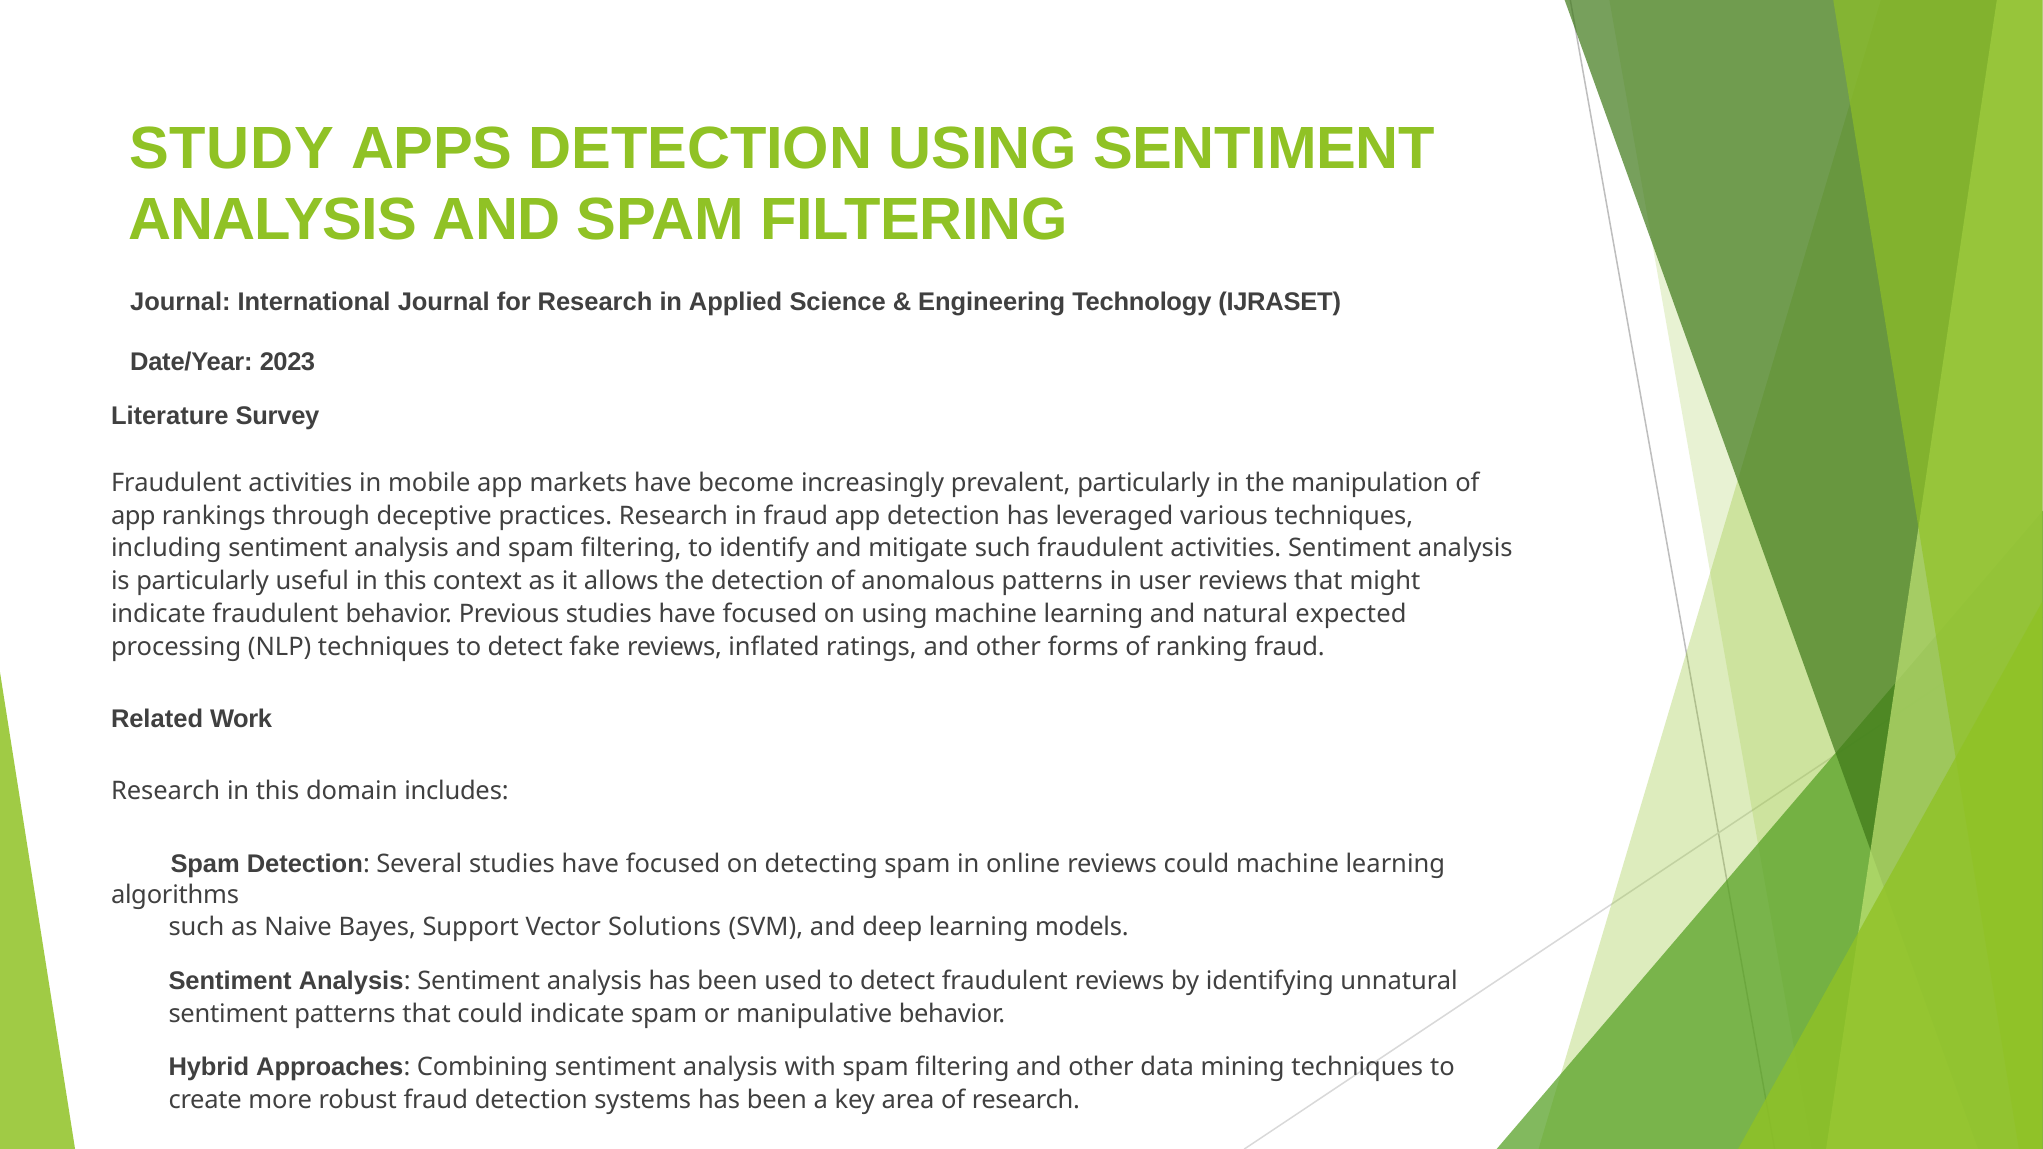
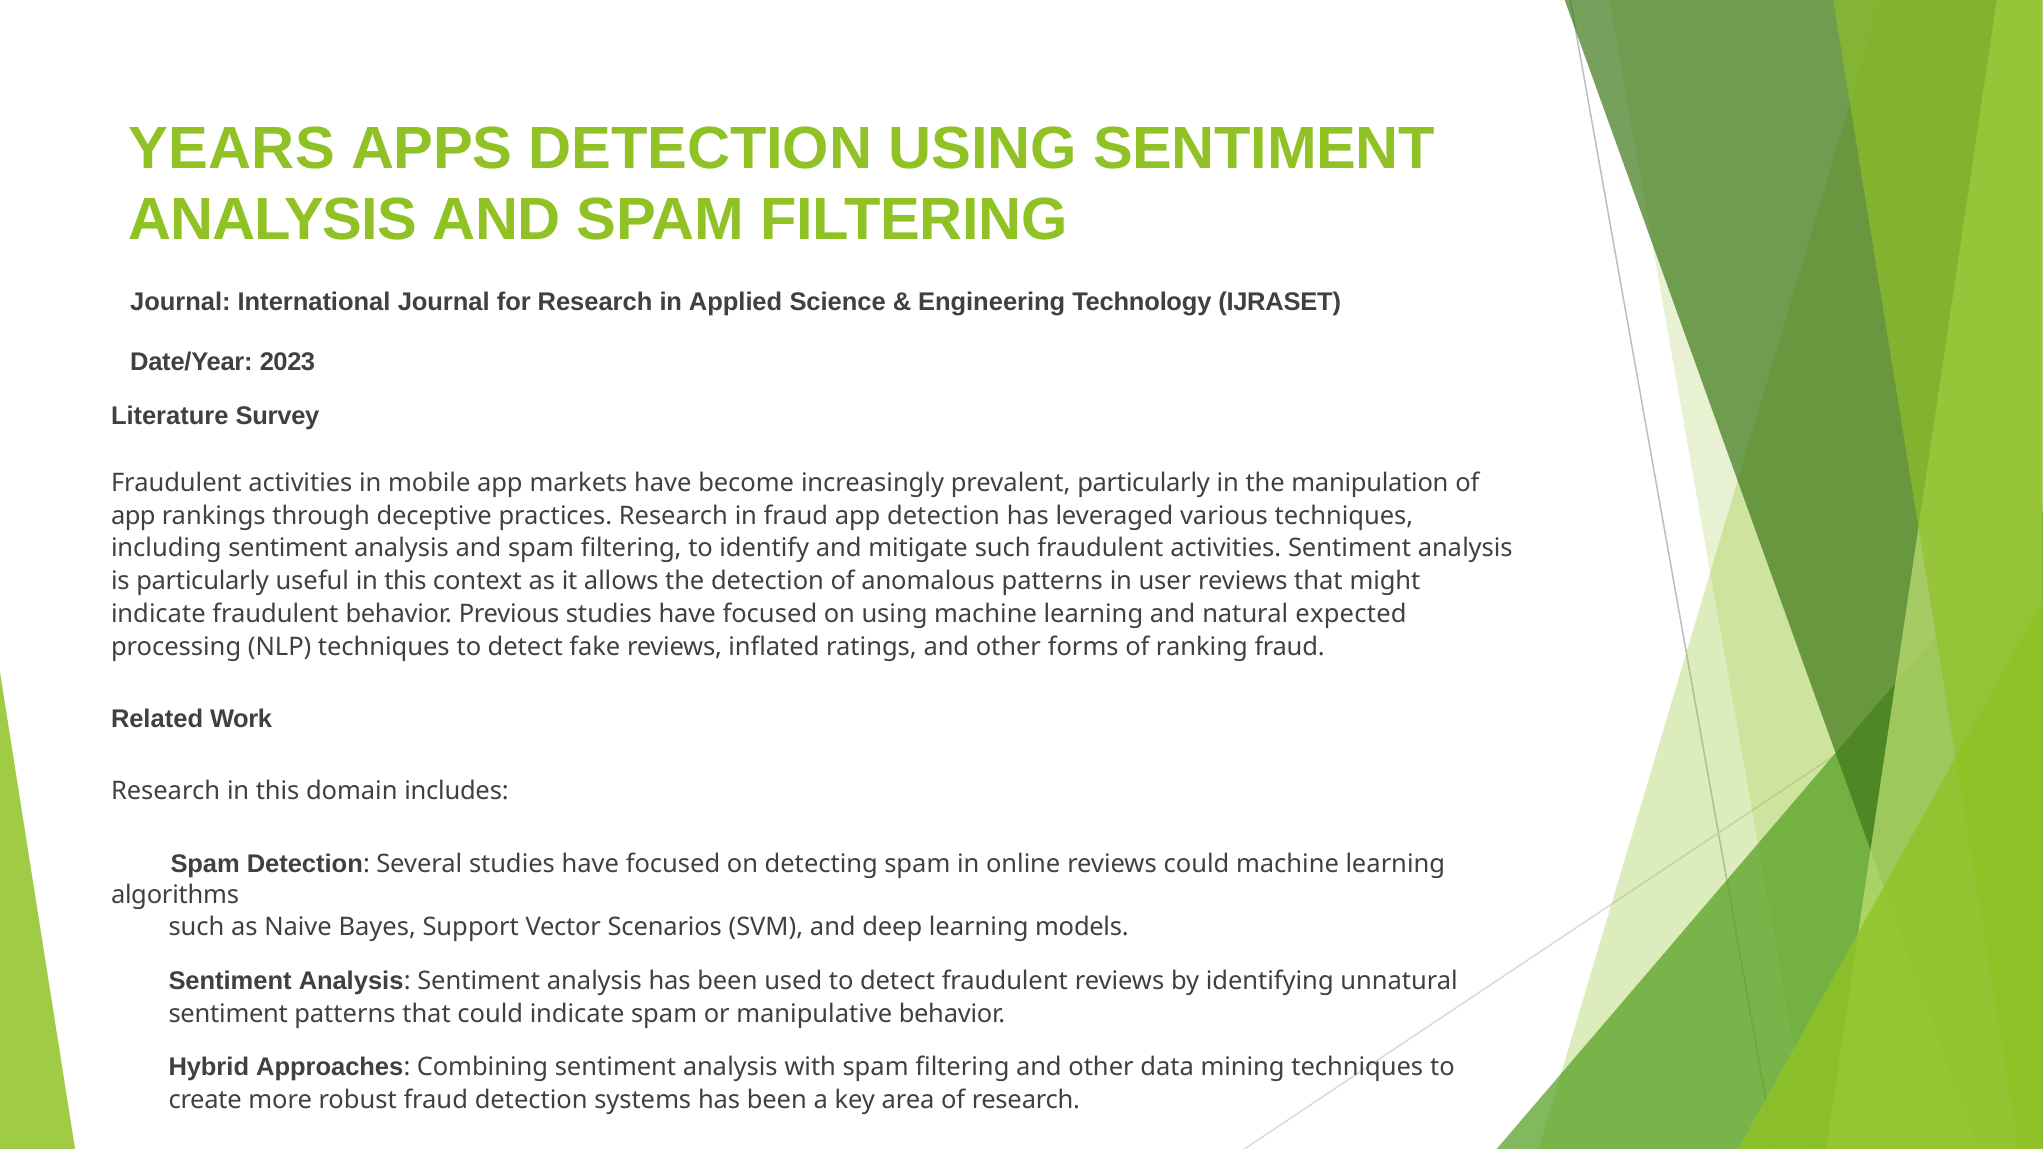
STUDY: STUDY -> YEARS (232, 148)
Solutions: Solutions -> Scenarios (665, 927)
